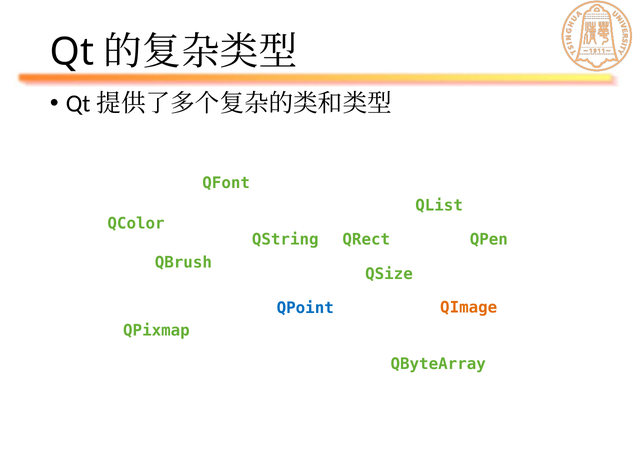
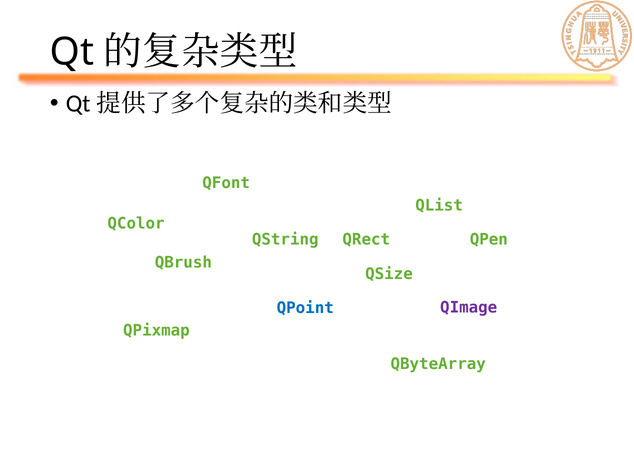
QImage colour: orange -> purple (469, 307)
